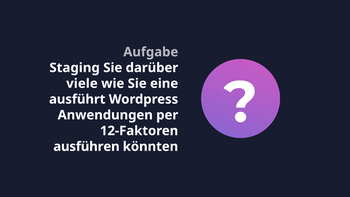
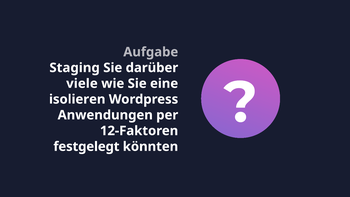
ausführt: ausführt -> isolieren (77, 99)
ausführen: ausführen -> festgelegt (86, 146)
